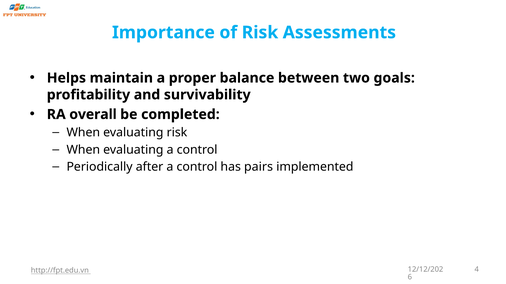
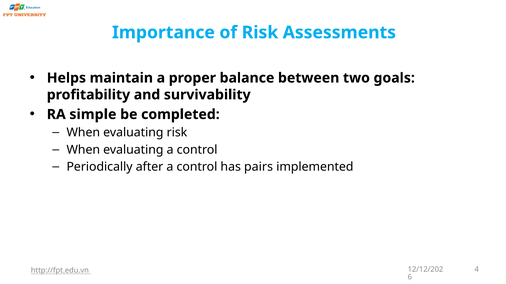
overall: overall -> simple (93, 115)
